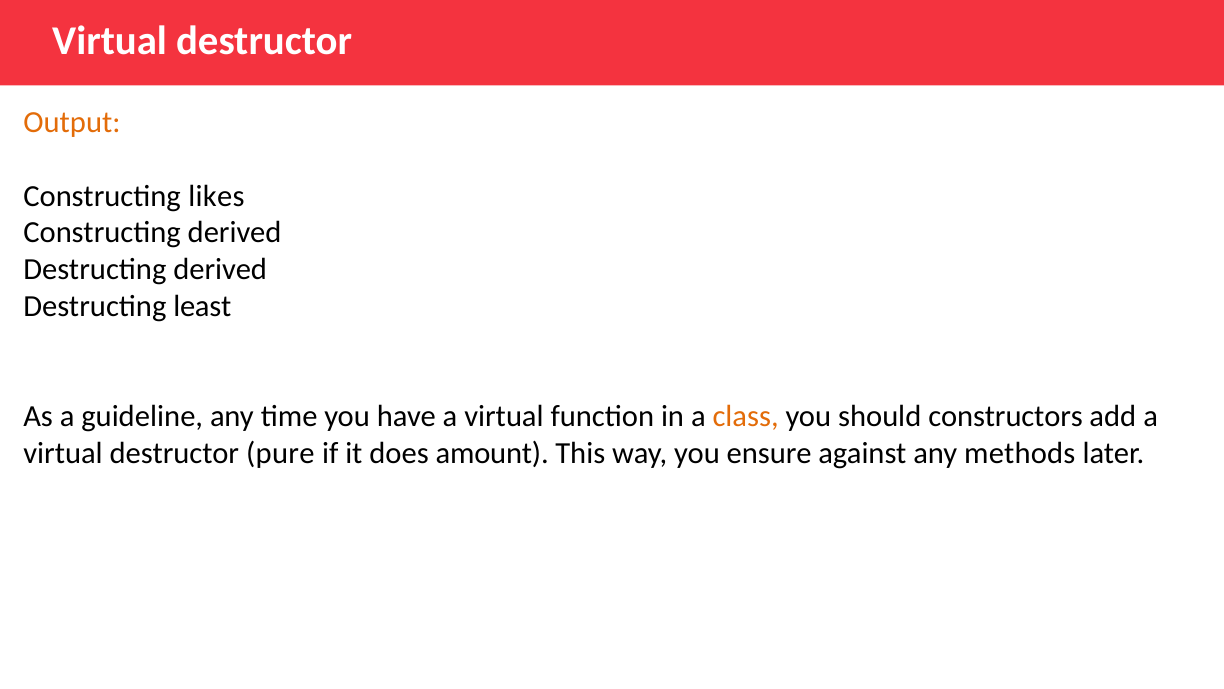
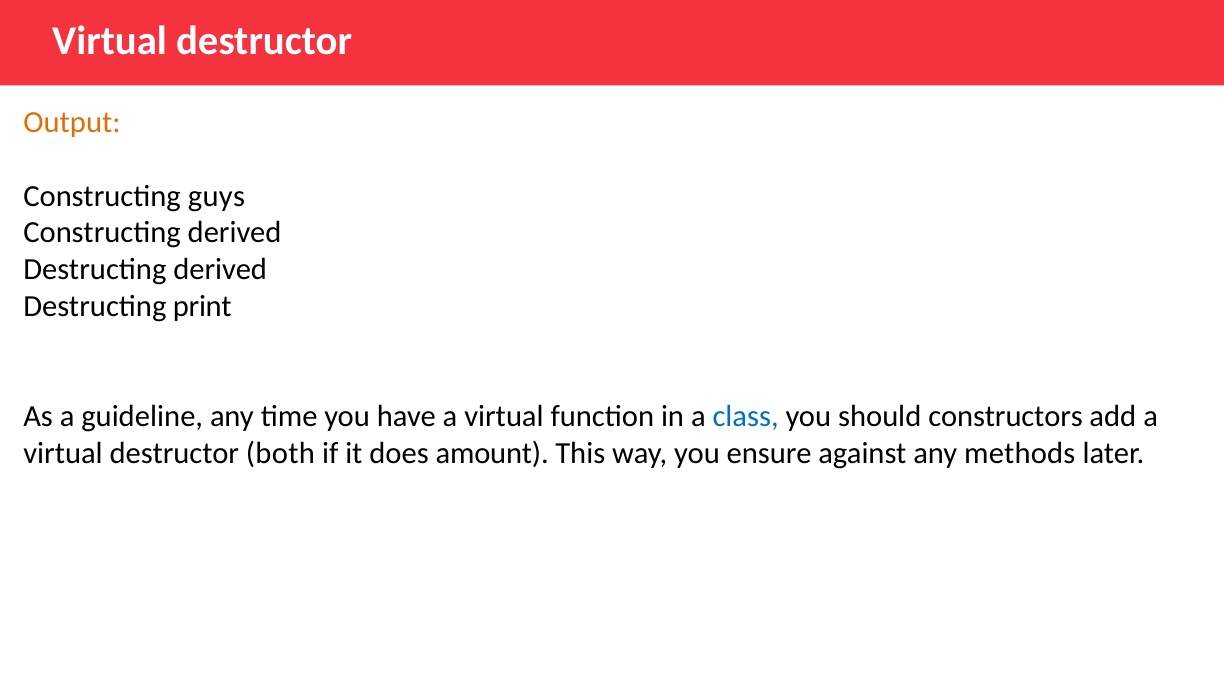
likes: likes -> guys (216, 196)
least: least -> print (202, 306)
class colour: orange -> blue (746, 416)
pure: pure -> both (280, 453)
